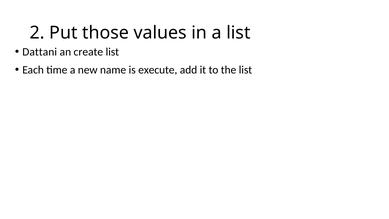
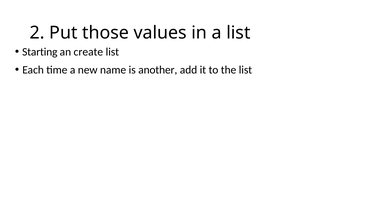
Dattani: Dattani -> Starting (40, 52)
execute: execute -> another (158, 70)
